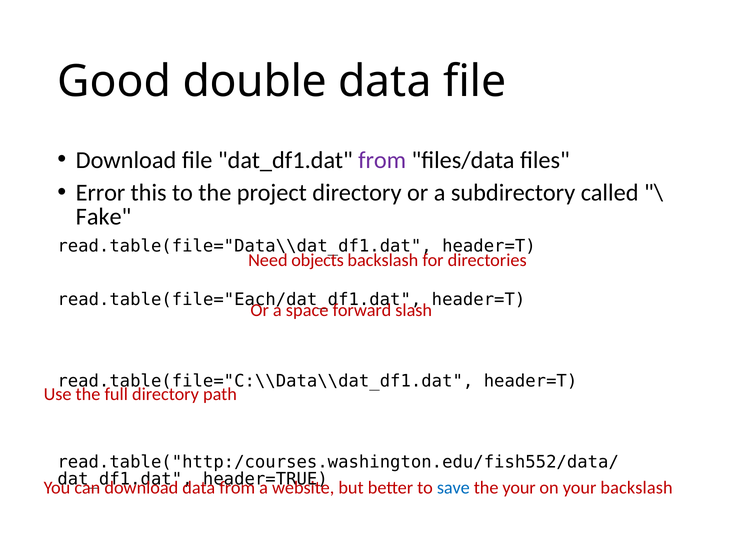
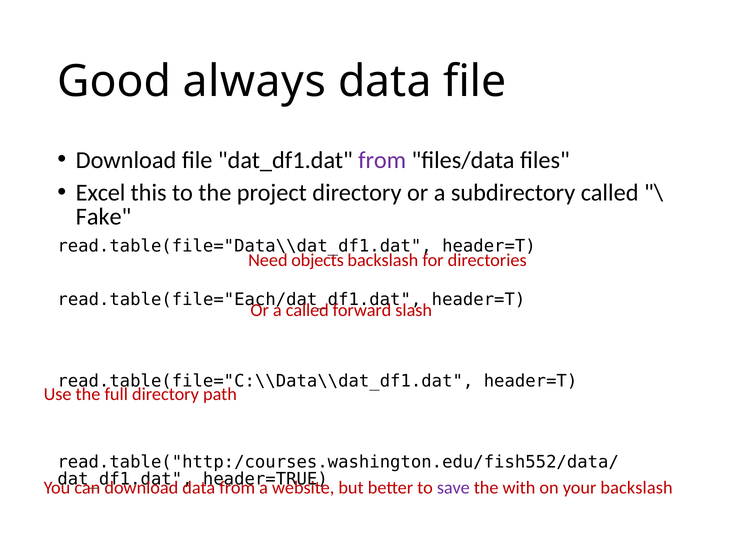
double: double -> always (254, 82)
Error: Error -> Excel (101, 193)
a space: space -> called (307, 311)
save colour: blue -> purple (453, 488)
the your: your -> with (519, 488)
